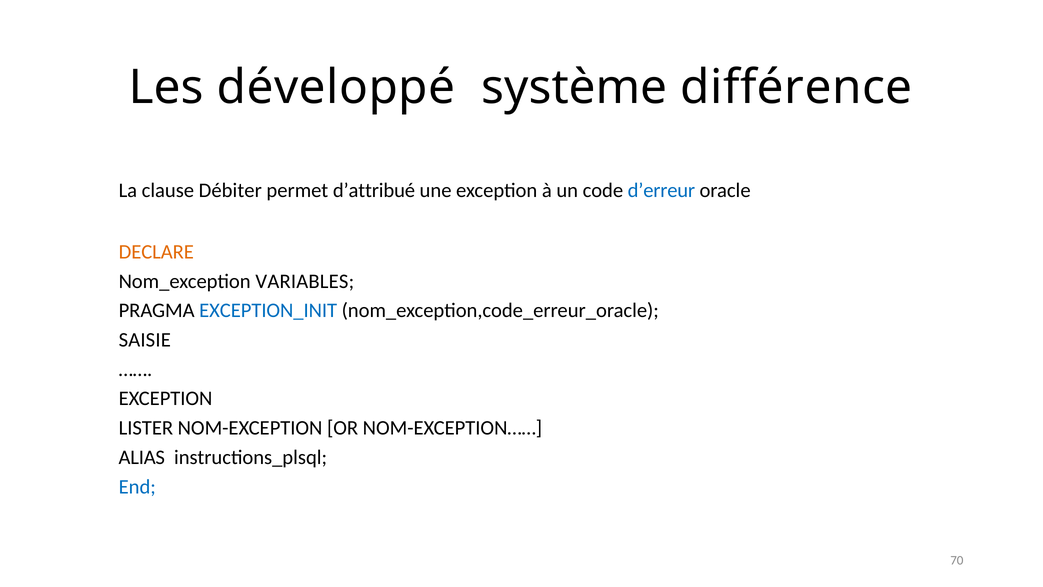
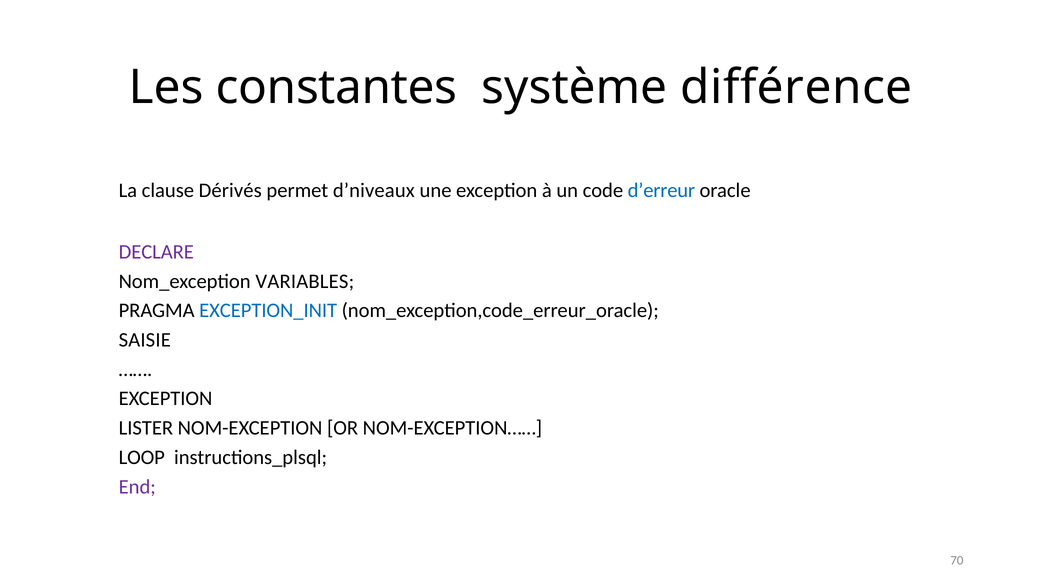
développé: développé -> constantes (336, 88)
Débiter: Débiter -> Dérivés (230, 190)
d’attribué: d’attribué -> d’niveaux (374, 190)
DECLARE colour: orange -> purple (156, 252)
ALIAS: ALIAS -> LOOP (142, 457)
End colour: blue -> purple (137, 486)
